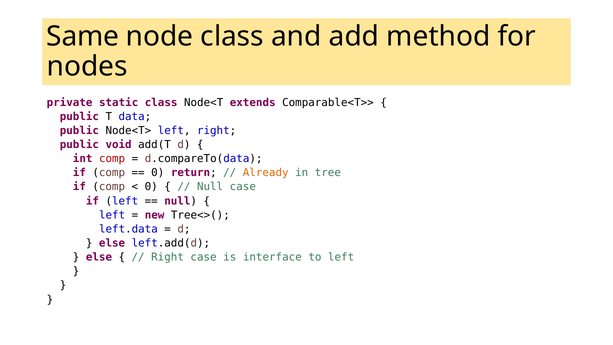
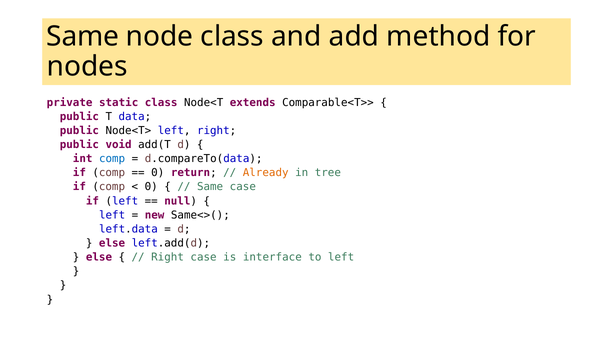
comp colour: red -> blue (112, 159)
Null: Null -> Same (210, 187)
Tree<>(: Tree<>( -> Same<>( (200, 215)
